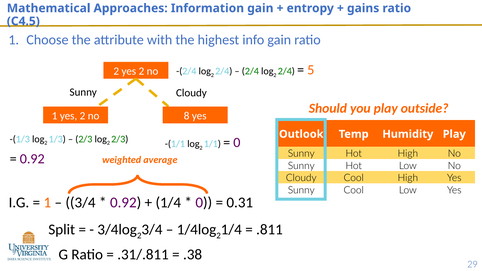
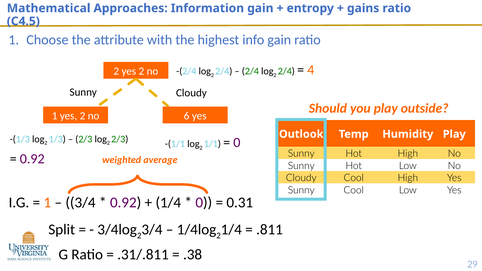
5: 5 -> 4 (311, 70)
8: 8 -> 6 (187, 116)
